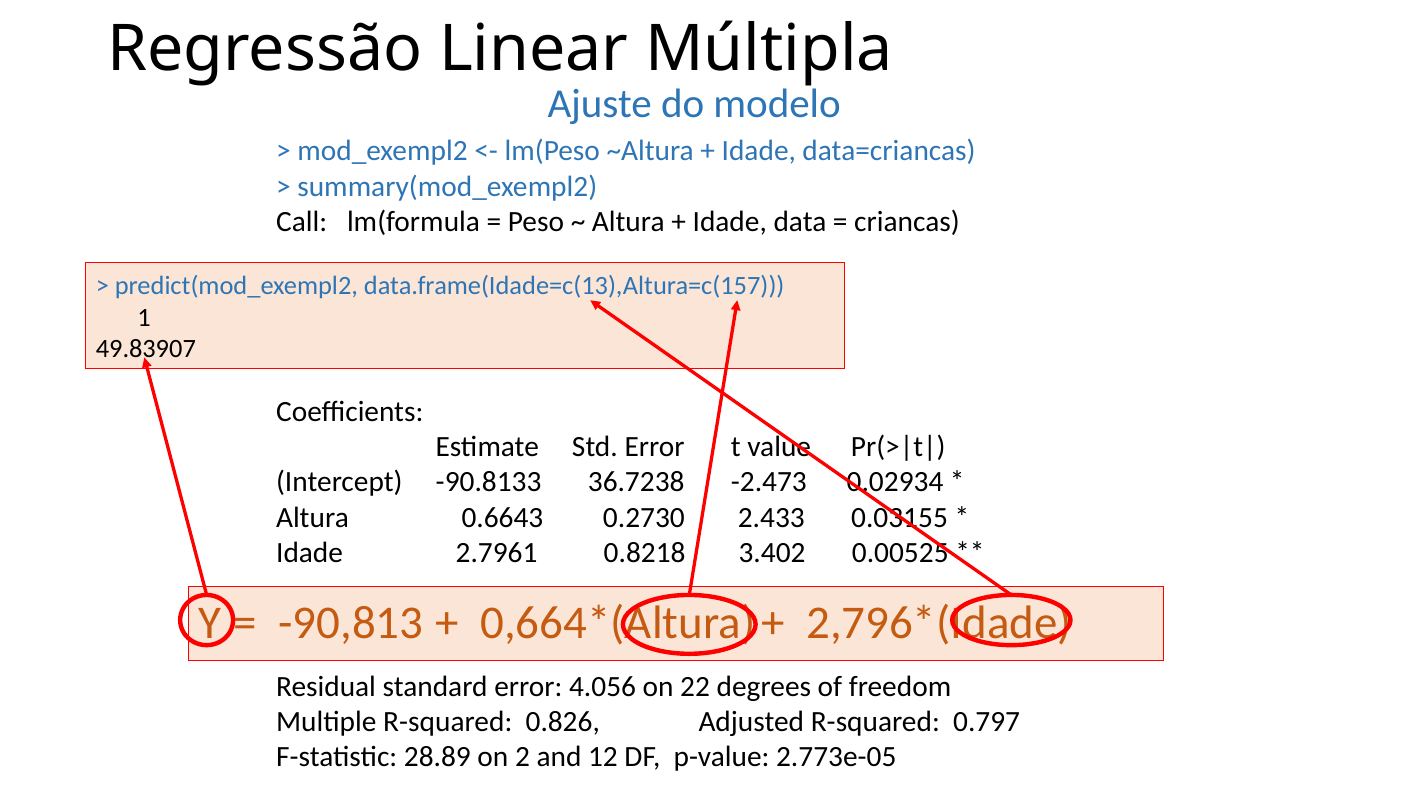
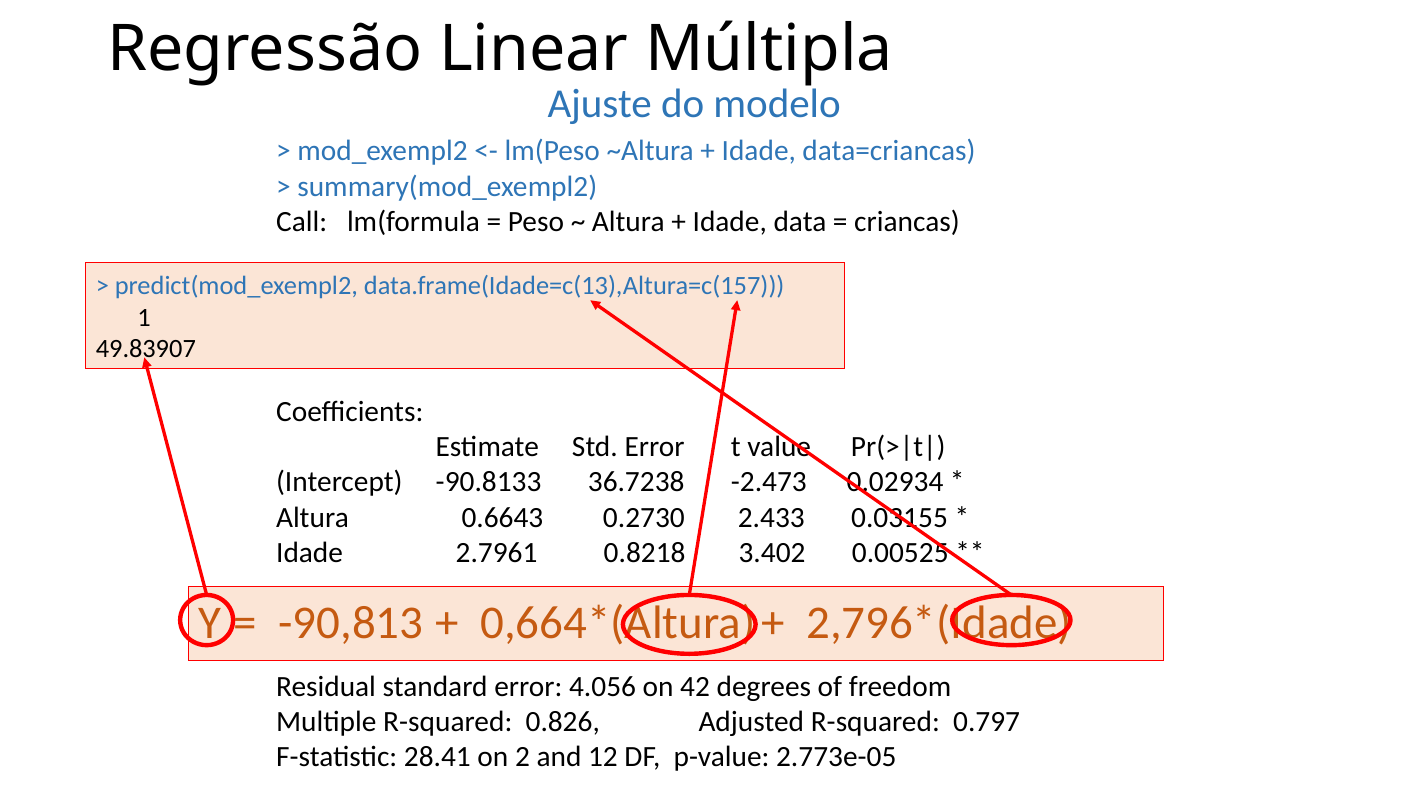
22: 22 -> 42 (695, 686)
28.89: 28.89 -> 28.41 (437, 757)
